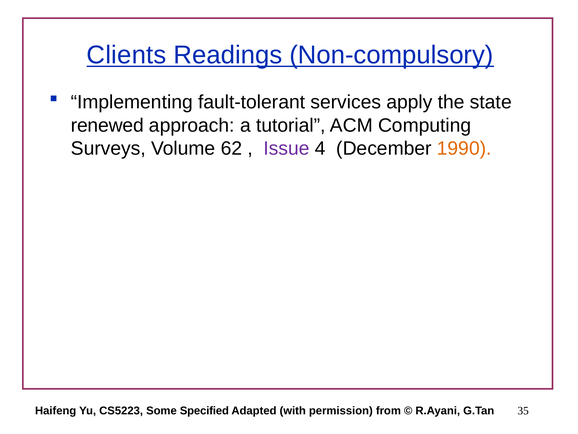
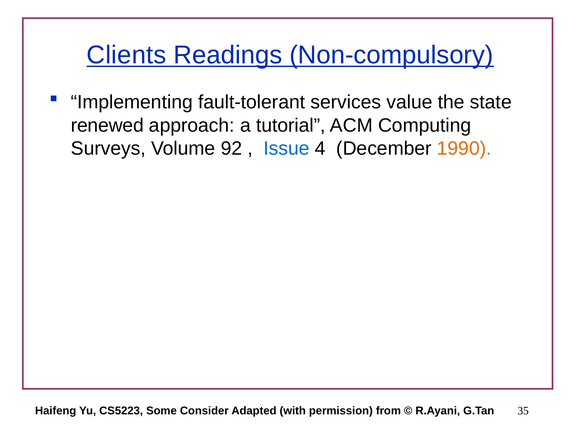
apply: apply -> value (409, 102)
62: 62 -> 92 (231, 148)
Issue colour: purple -> blue (287, 148)
Specified: Specified -> Consider (204, 410)
